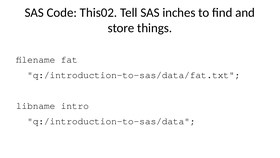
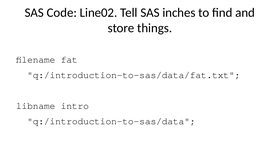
This02: This02 -> Line02 (99, 13)
